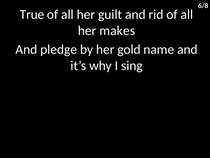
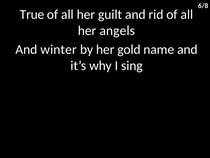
makes: makes -> angels (117, 30)
pledge: pledge -> winter (59, 49)
